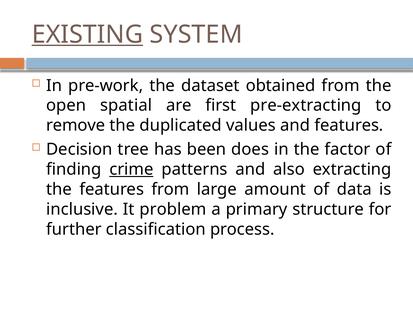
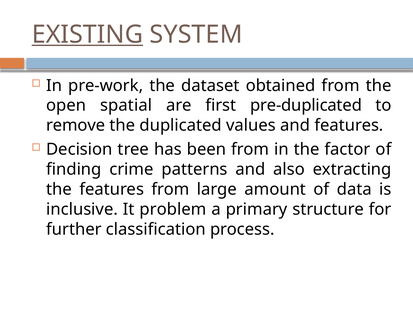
pre-extracting: pre-extracting -> pre-duplicated (306, 105)
been does: does -> from (250, 149)
crime underline: present -> none (131, 169)
